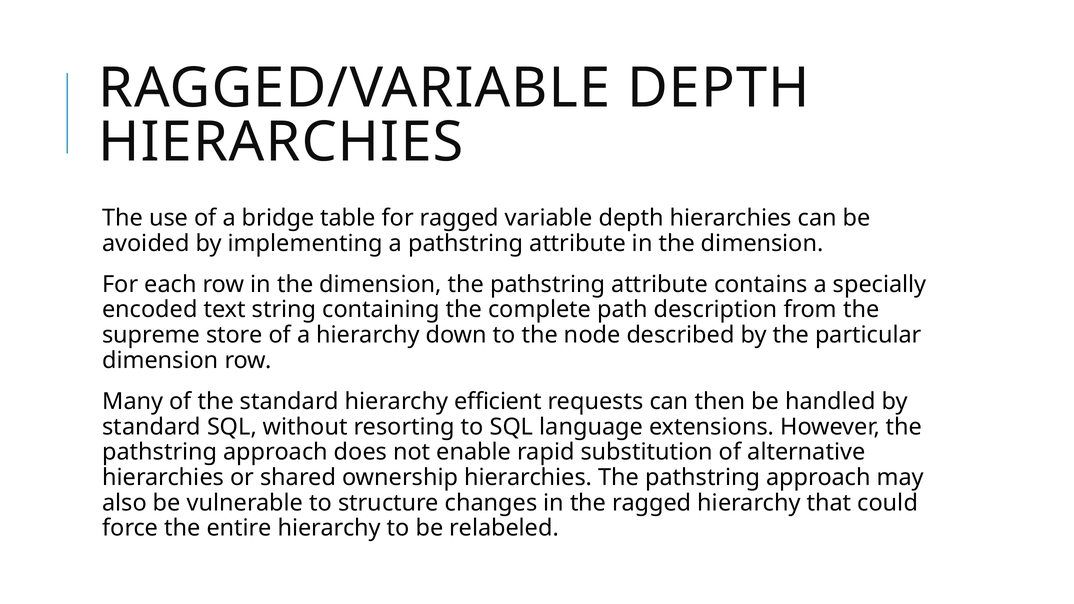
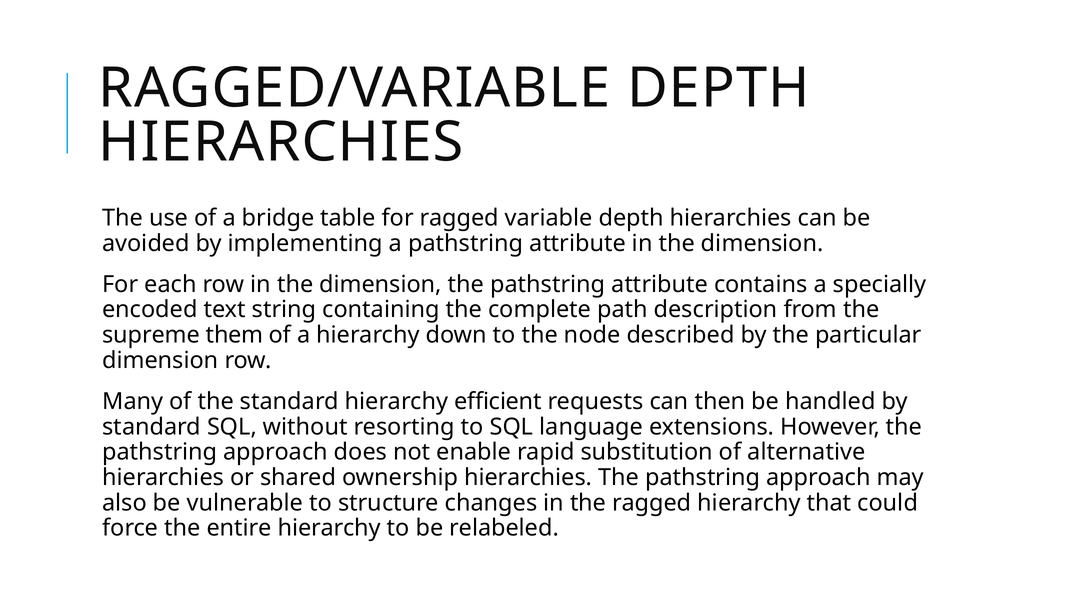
store: store -> them (235, 335)
